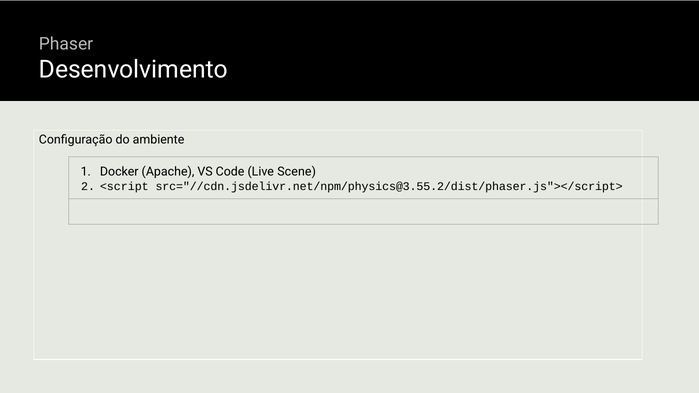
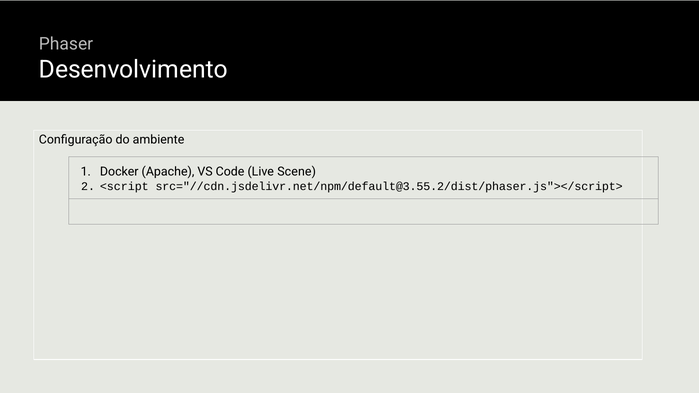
src="//cdn.jsdelivr.net/npm/physics@3.55.2/dist/phaser.js"></script>: src="//cdn.jsdelivr.net/npm/physics@3.55.2/dist/phaser.js"></script> -> src="//cdn.jsdelivr.net/npm/default@3.55.2/dist/phaser.js"></script> (389, 186)
